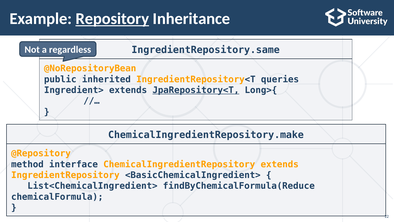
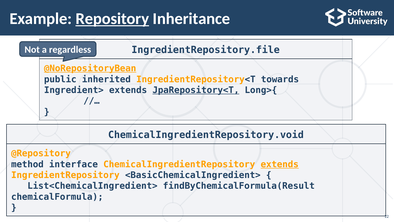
IngredientRepository.same: IngredientRepository.same -> IngredientRepository.file (206, 50)
@NoRepositoryBean underline: none -> present (90, 68)
queries: queries -> towards (280, 79)
ChemicalIngredientRepository.make: ChemicalIngredientRepository.make -> ChemicalIngredientRepository.void (206, 135)
extends underline: none -> present (280, 164)
findByChemicalFormula(Reduce: findByChemicalFormula(Reduce -> findByChemicalFormula(Result (239, 186)
